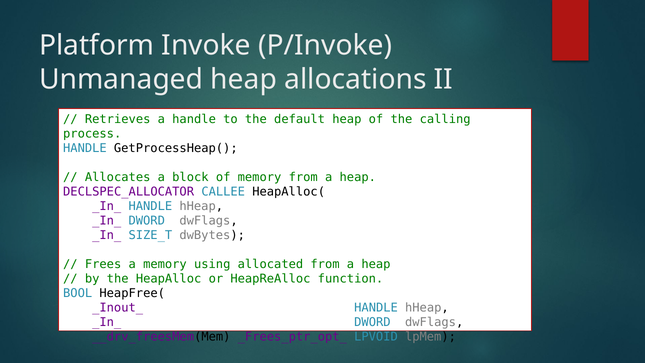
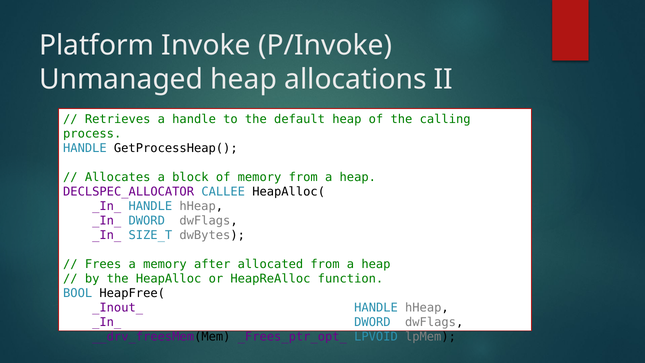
using: using -> after (212, 264)
